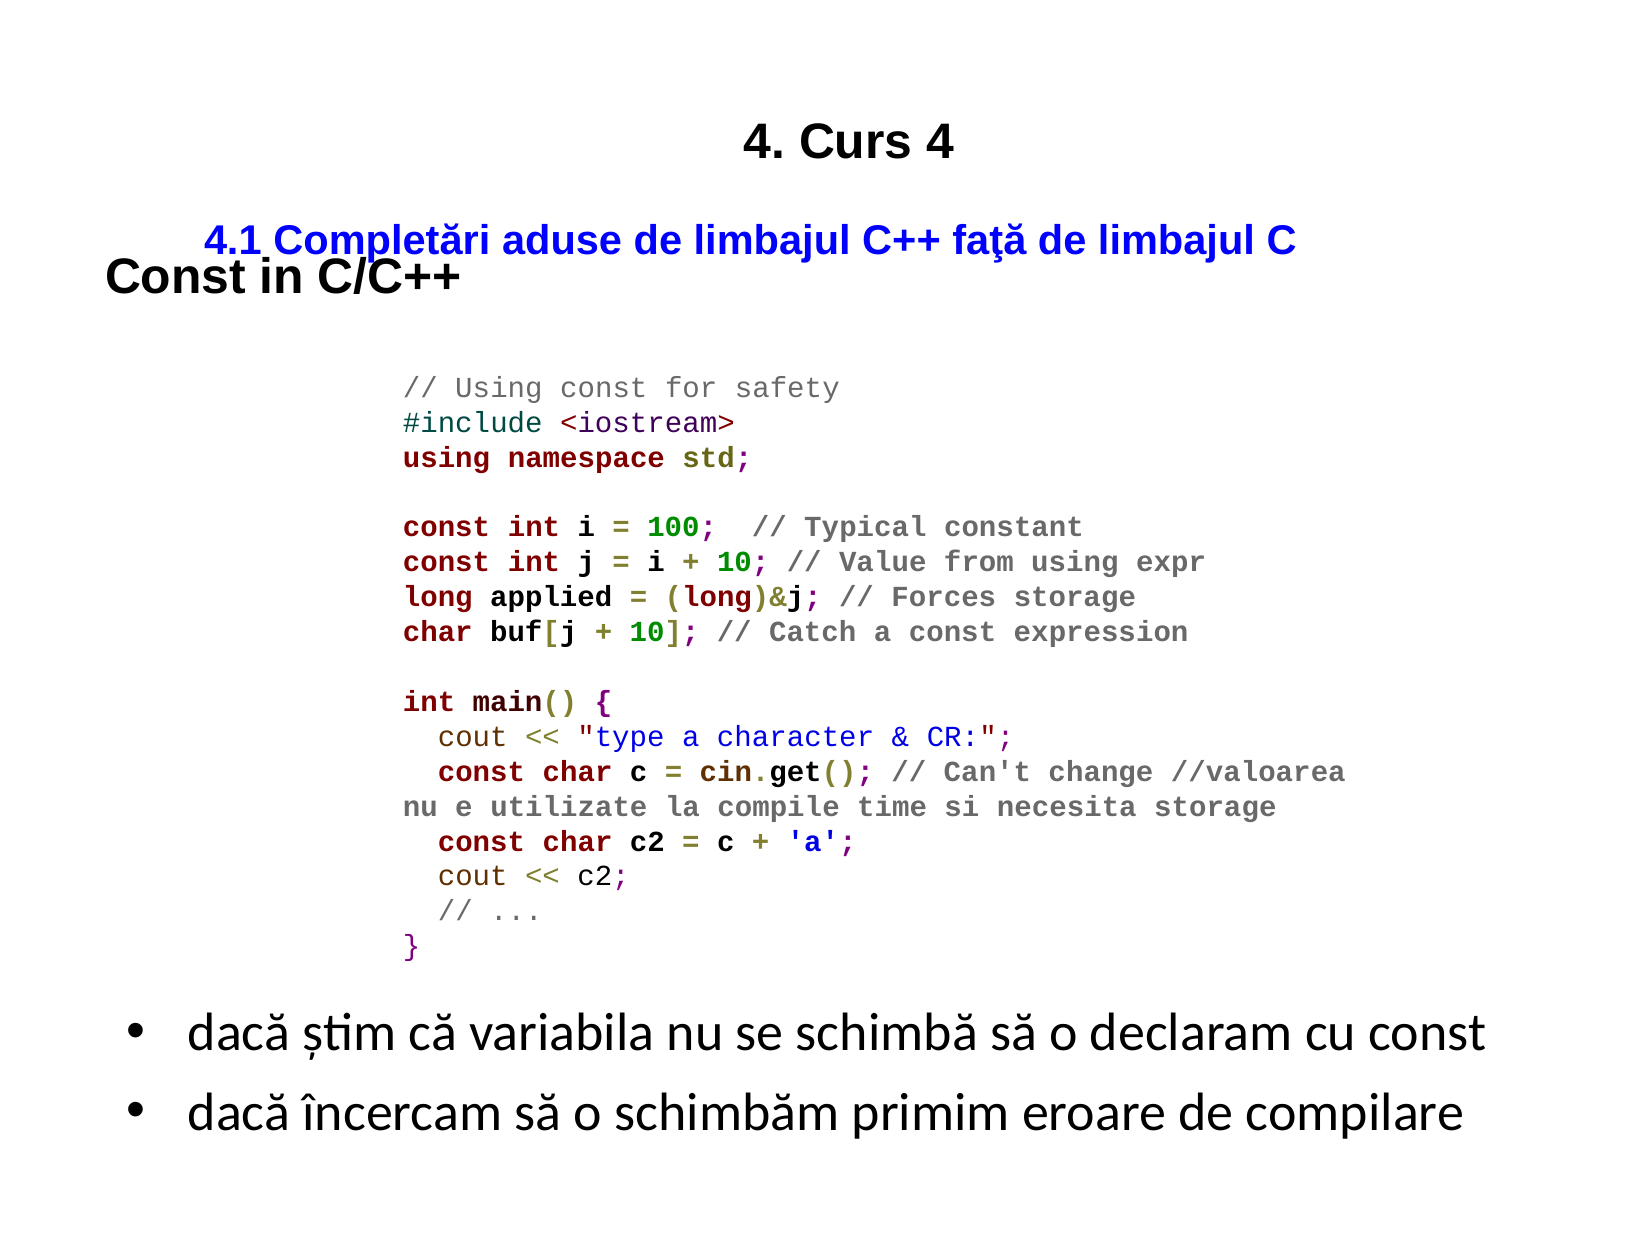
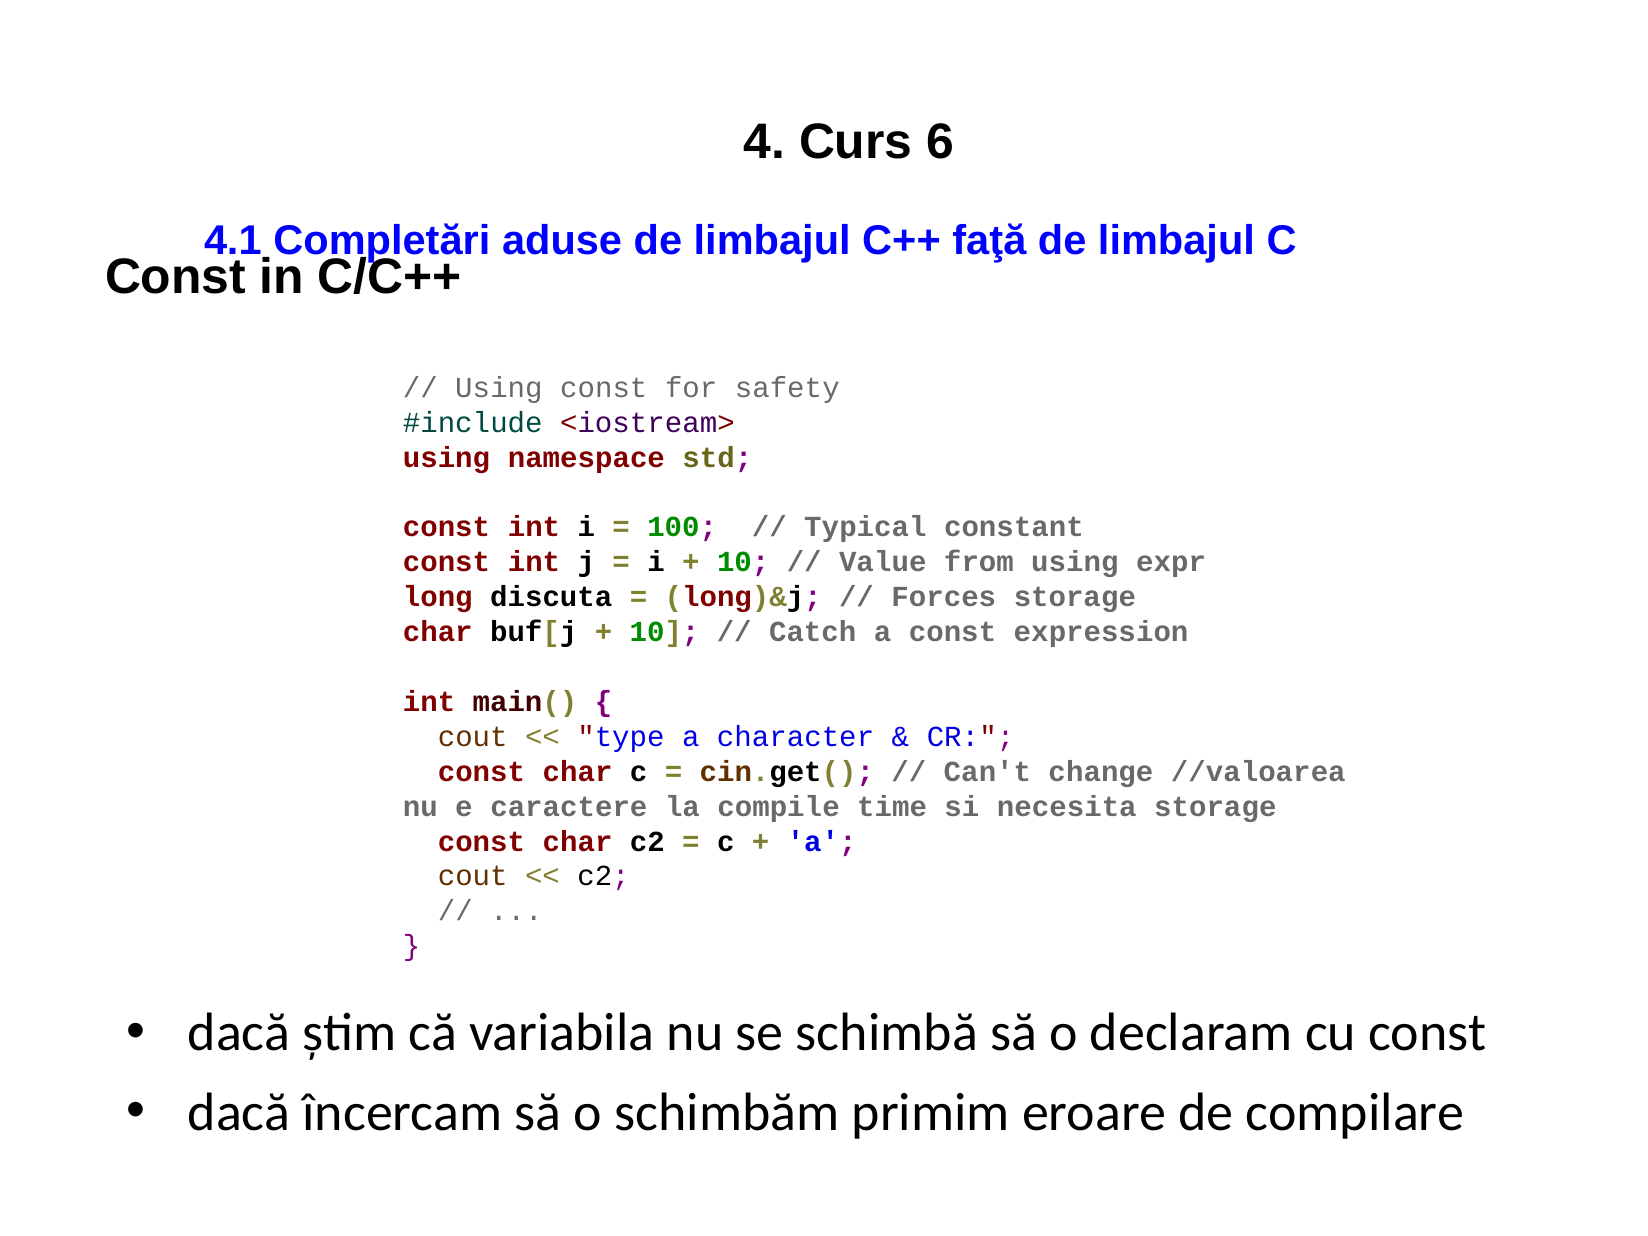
Curs 4: 4 -> 6 (940, 142)
applied: applied -> discuta (551, 597)
utilizate: utilizate -> caractere (569, 806)
